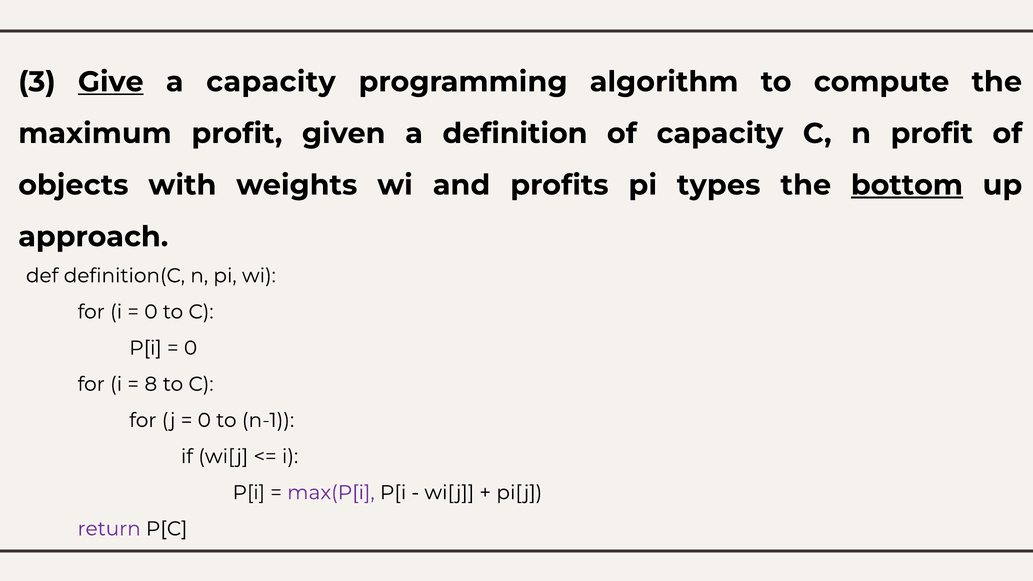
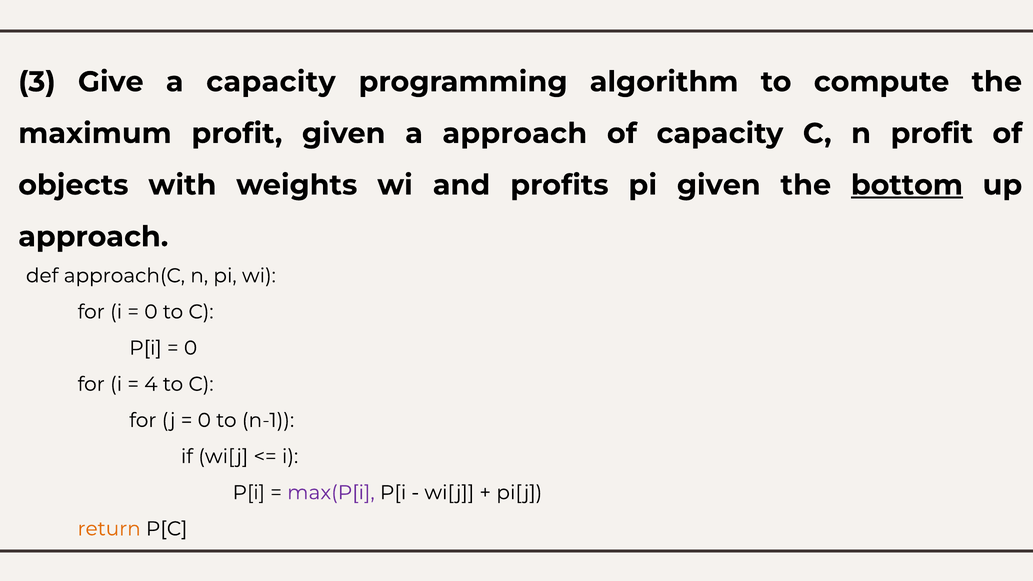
Give underline: present -> none (111, 82)
a definition: definition -> approach (515, 134)
pi types: types -> given (719, 185)
definition(C: definition(C -> approach(C (124, 276)
8: 8 -> 4 (151, 384)
return colour: purple -> orange (109, 529)
